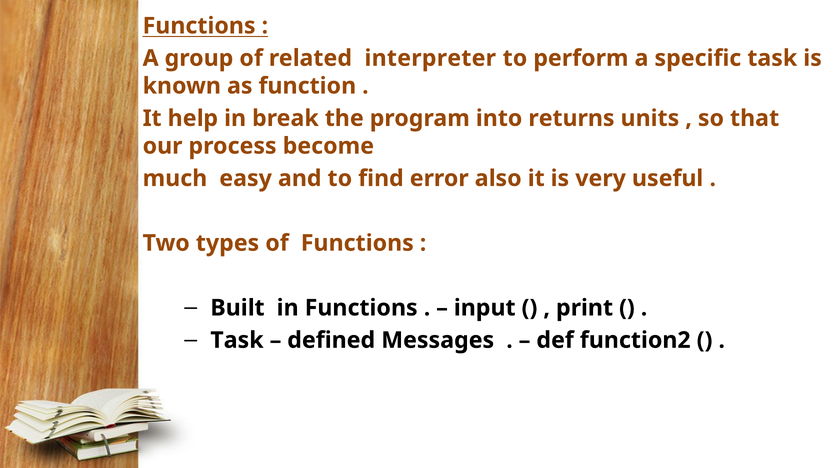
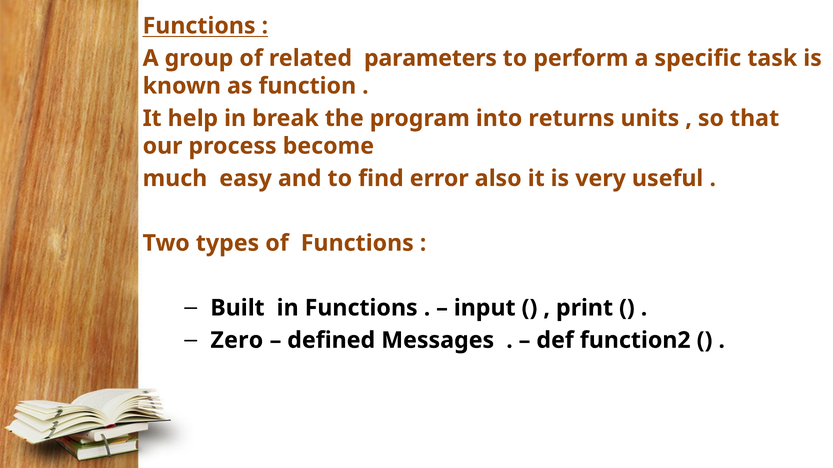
interpreter: interpreter -> parameters (430, 58)
Task: Task -> Zero (237, 341)
